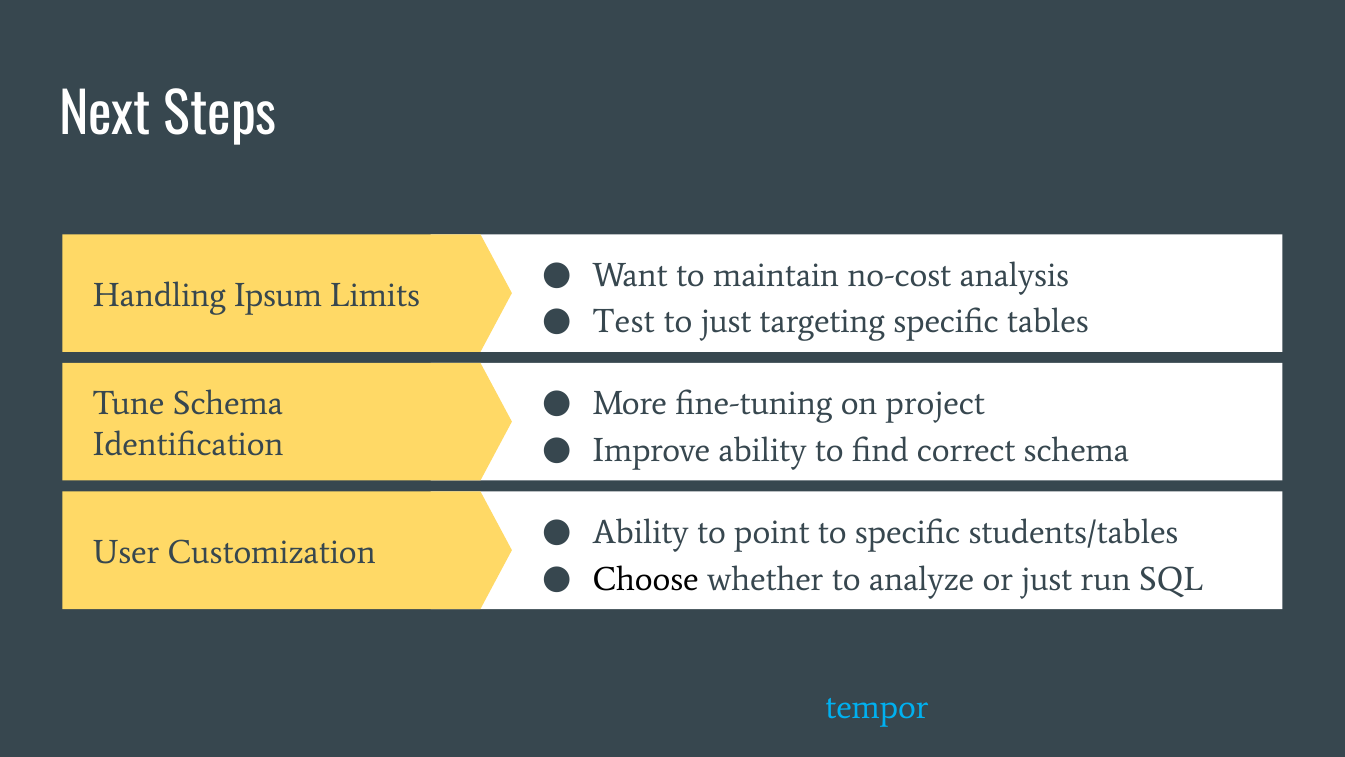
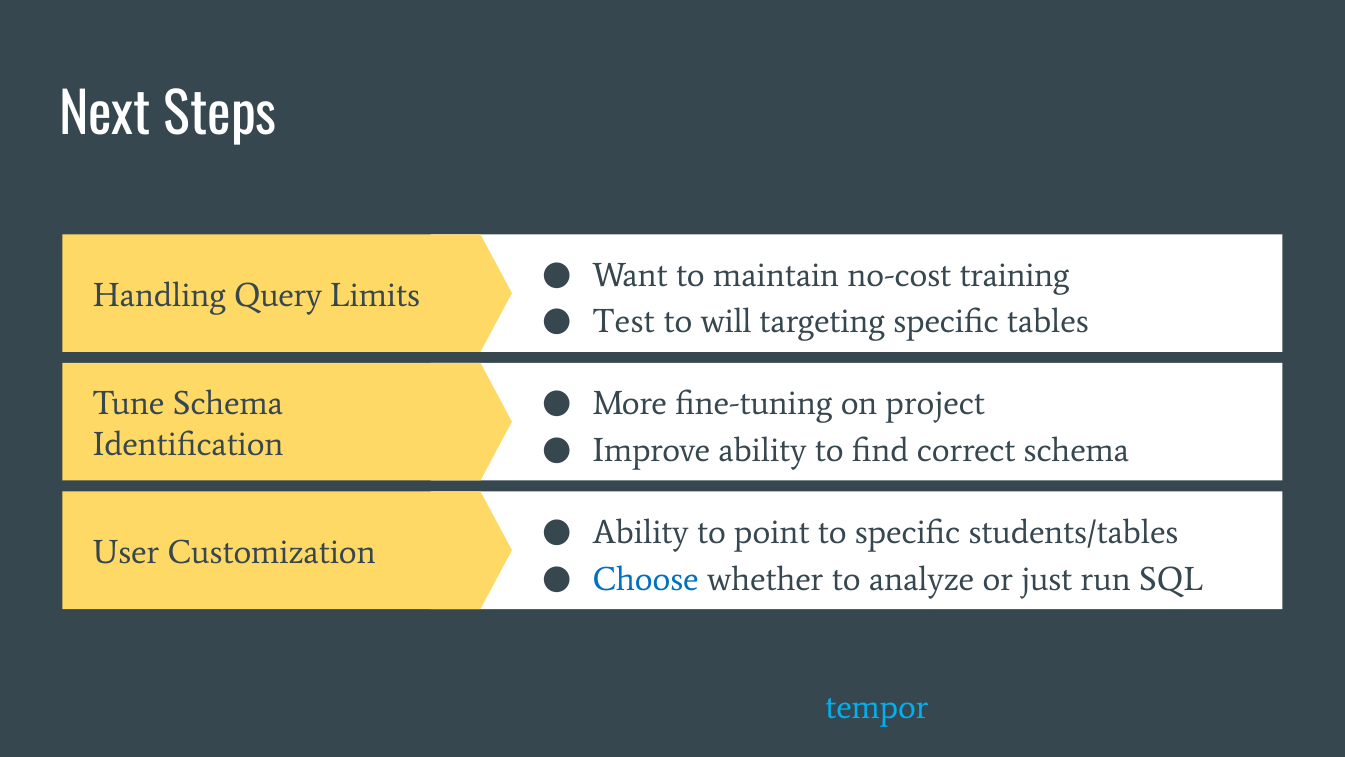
analysis: analysis -> training (1014, 275)
Handling Ipsum: Ipsum -> Query (278, 295)
to just: just -> will (726, 322)
Choose colour: black -> blue (646, 579)
